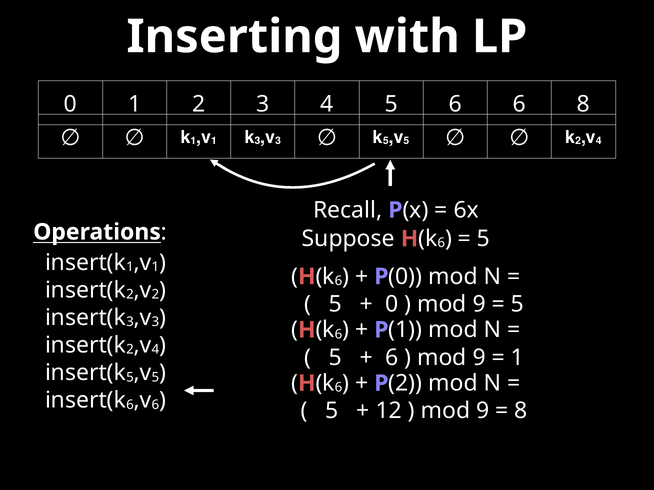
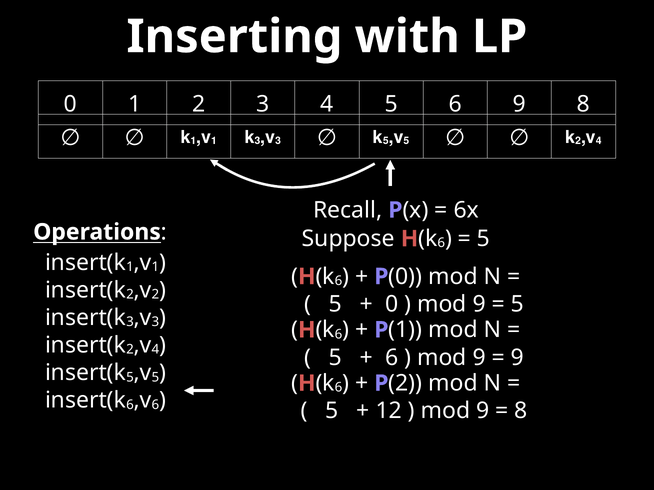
6 6: 6 -> 9 (519, 104)
1: 1 -> 9 (517, 358)
